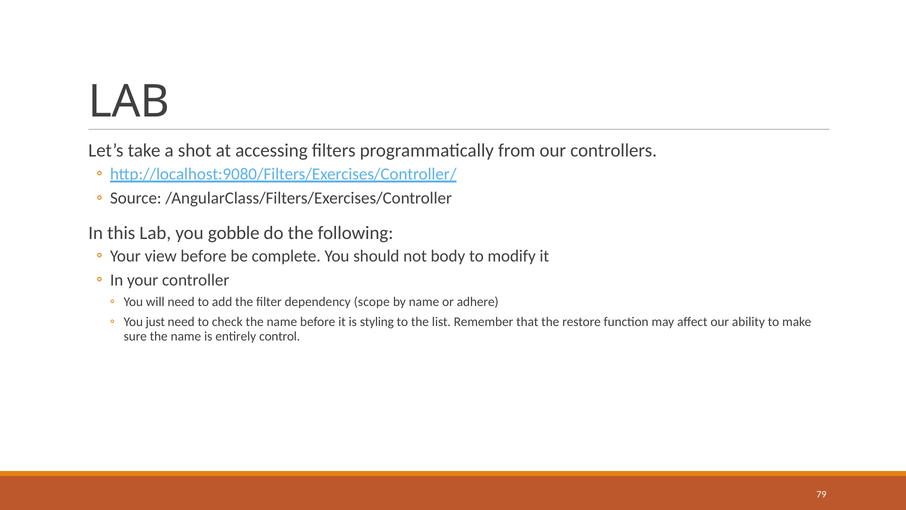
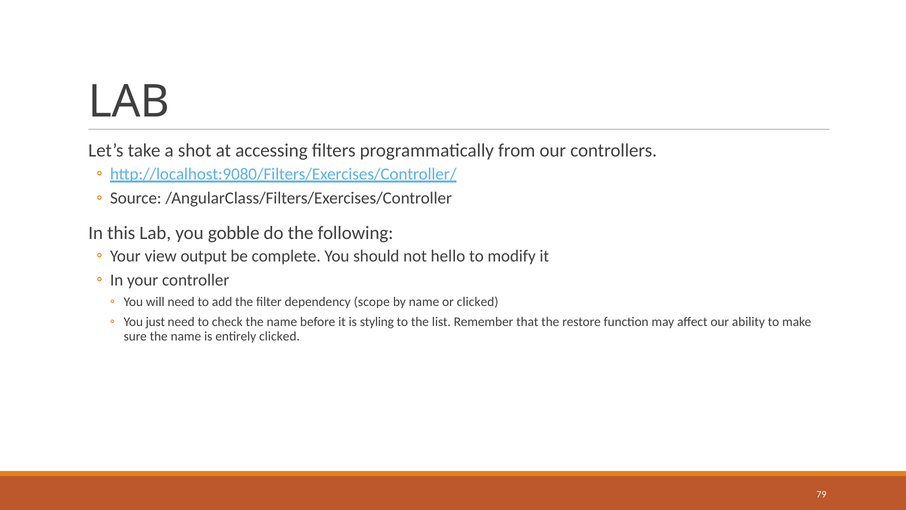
view before: before -> output (204, 256)
body: body -> hello (448, 256)
or adhere: adhere -> clicked (478, 302)
entirely control: control -> clicked (280, 336)
